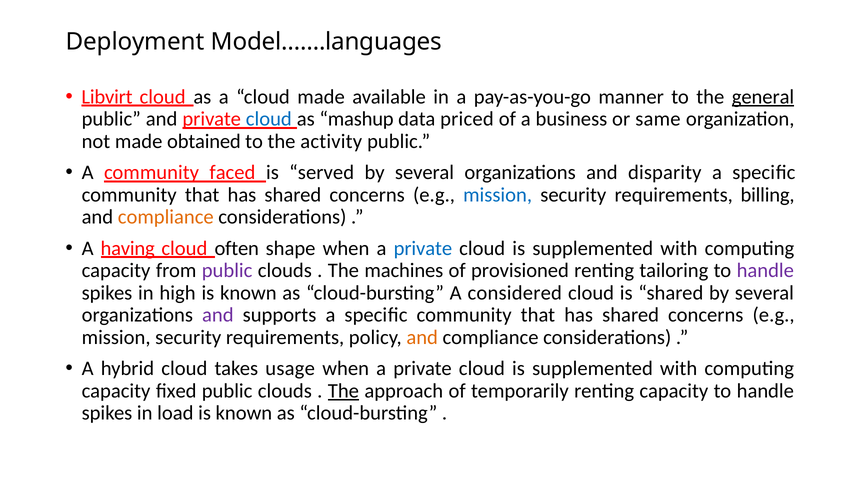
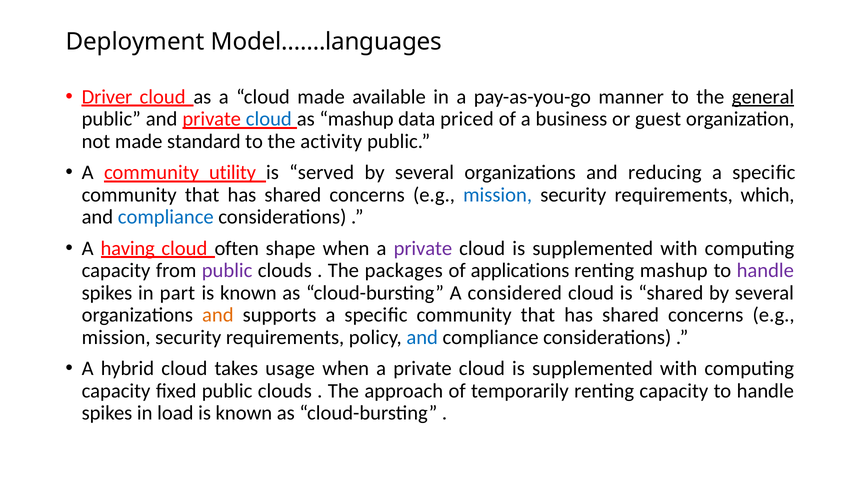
Libvirt: Libvirt -> Driver (107, 97)
same: same -> guest (658, 119)
obtained: obtained -> standard (204, 141)
faced: faced -> utility (233, 173)
disparity: disparity -> reducing (665, 173)
billing: billing -> which (768, 195)
compliance colour: orange -> blue (166, 217)
private colour: blue -> purple (423, 248)
machines: machines -> packages (404, 271)
provisioned: provisioned -> applications (520, 271)
renting tailoring: tailoring -> mashup (674, 271)
high: high -> part (177, 293)
and colour: purple -> orange (218, 315)
and colour: orange -> blue (422, 338)
The underline: present -> none (343, 391)
